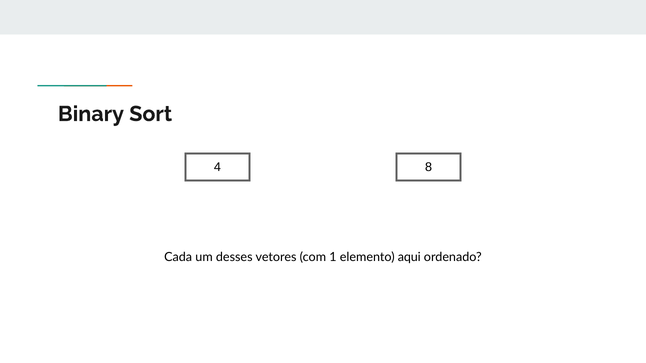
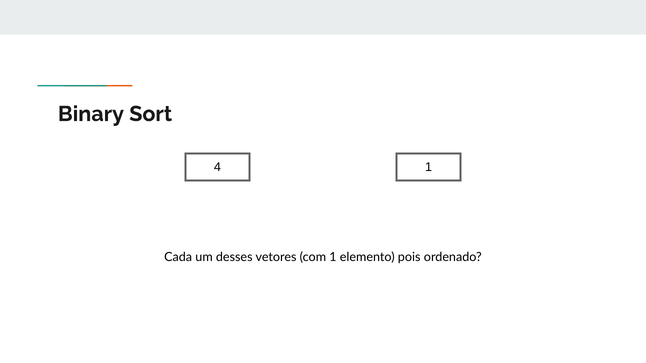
4 8: 8 -> 1 (429, 167)
aqui: aqui -> pois (409, 257)
